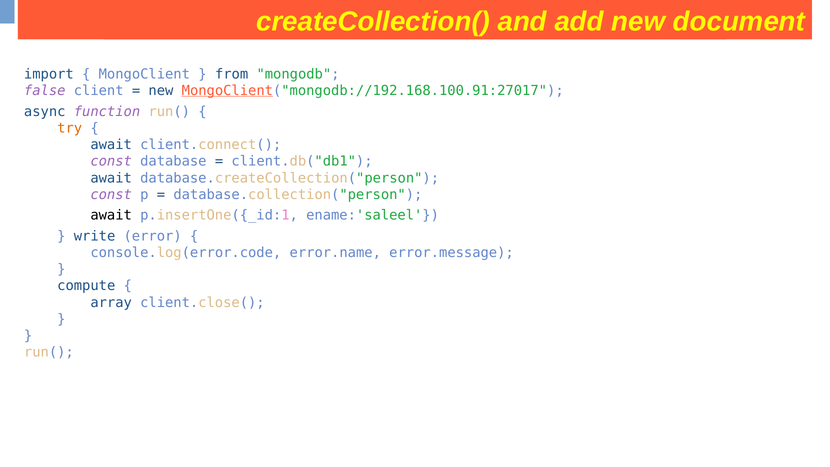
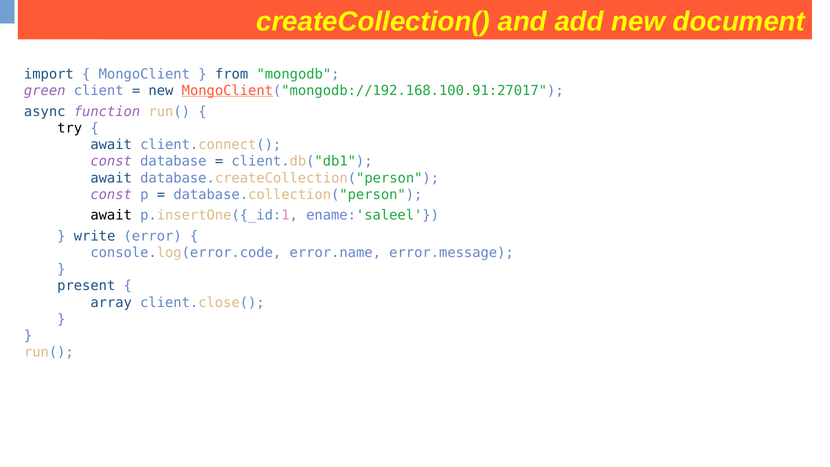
false: false -> green (45, 91)
try colour: orange -> black (70, 128)
compute: compute -> present (86, 286)
